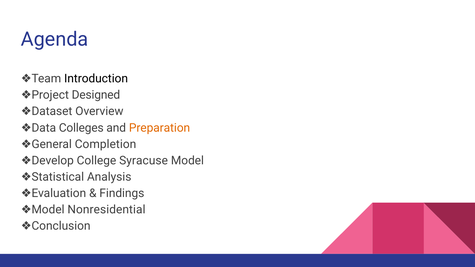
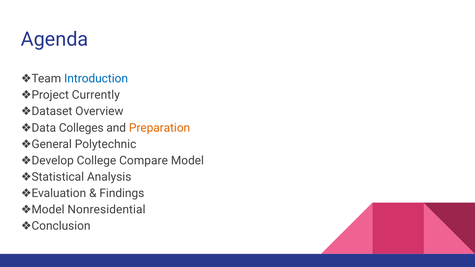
Introduction colour: black -> blue (96, 79)
Designed: Designed -> Currently (96, 95)
Completion: Completion -> Polytechnic (106, 144)
Syracuse: Syracuse -> Compare (144, 161)
